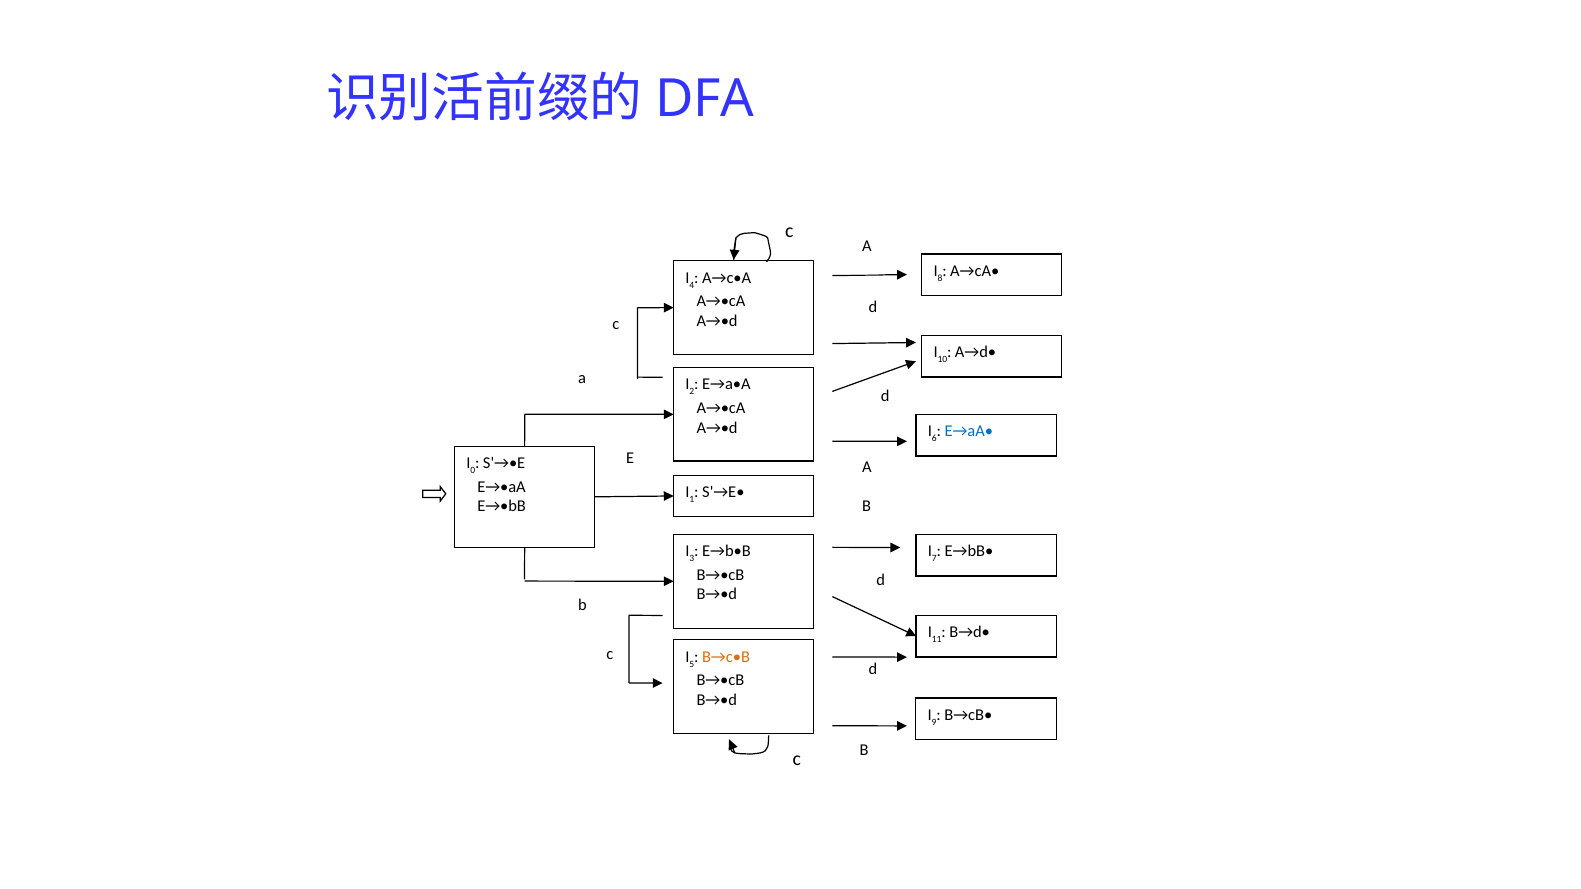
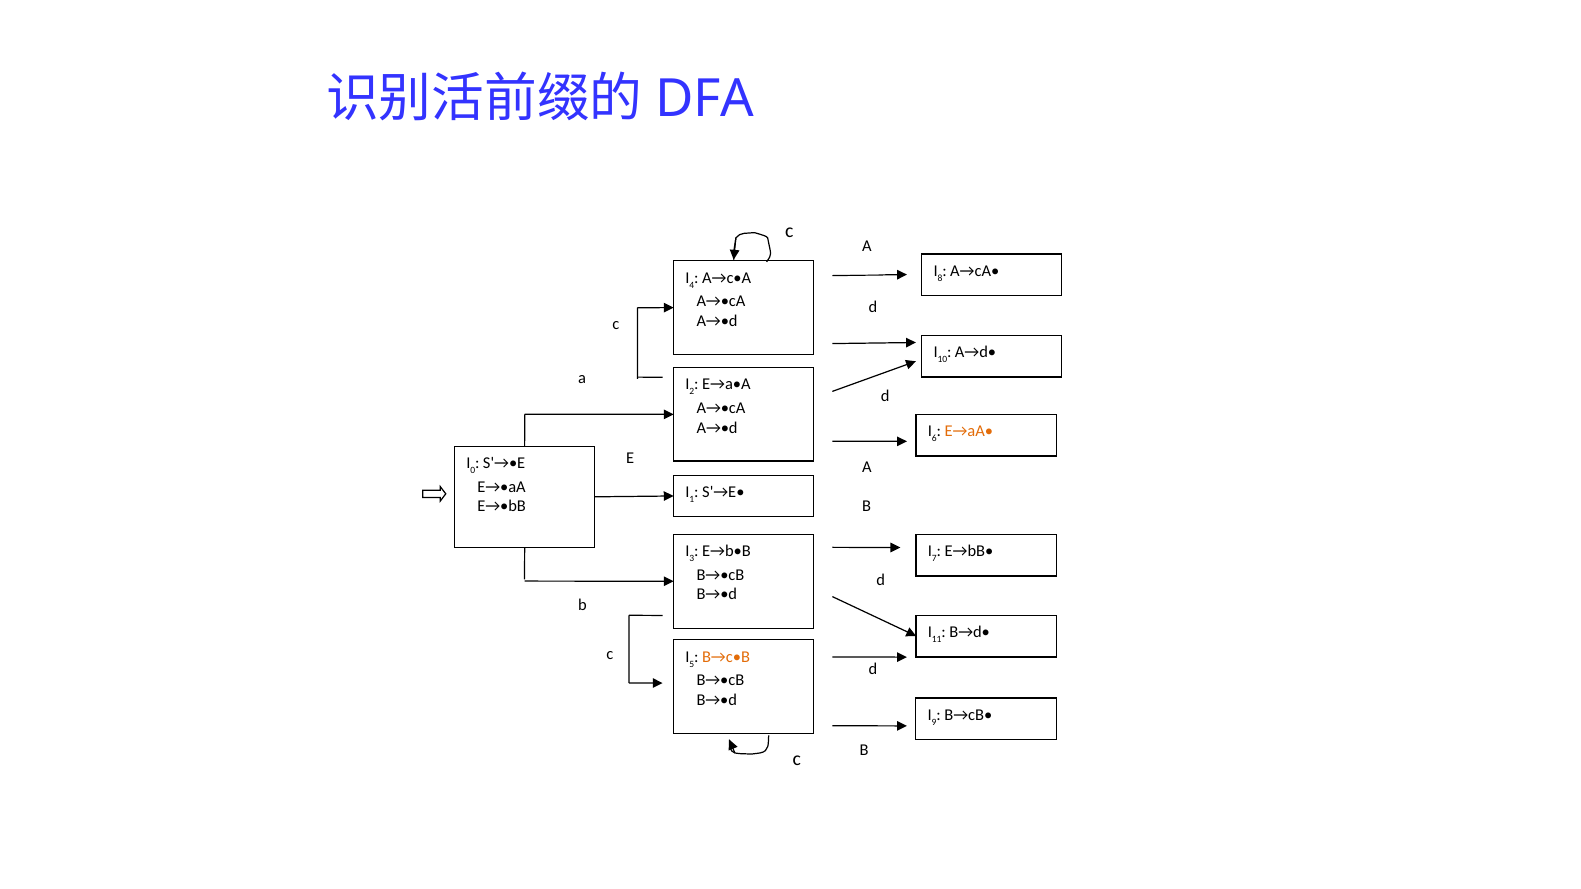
E→aA• colour: blue -> orange (969, 432)
